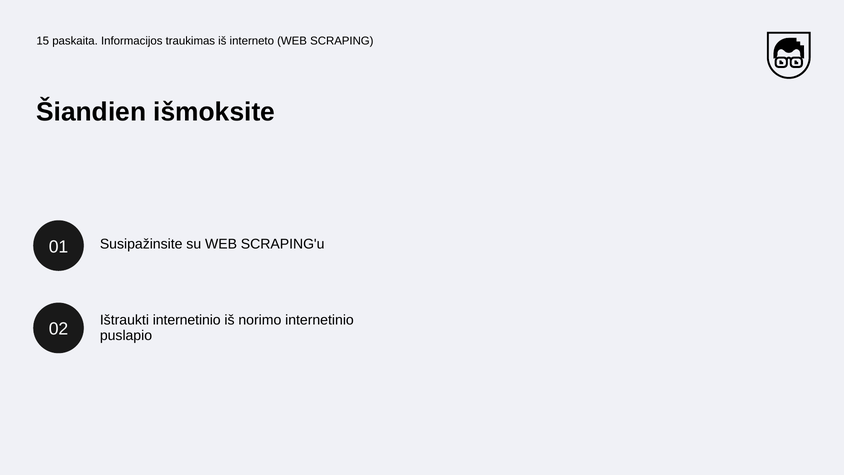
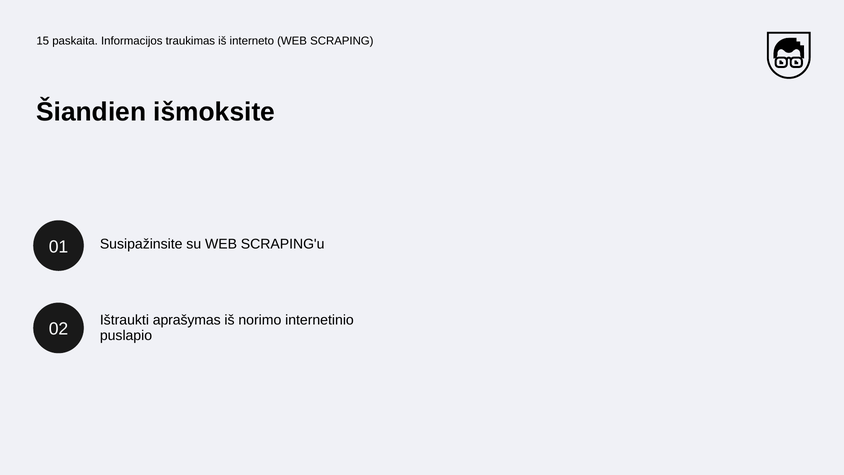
Ištraukti internetinio: internetinio -> aprašymas (187, 320)
